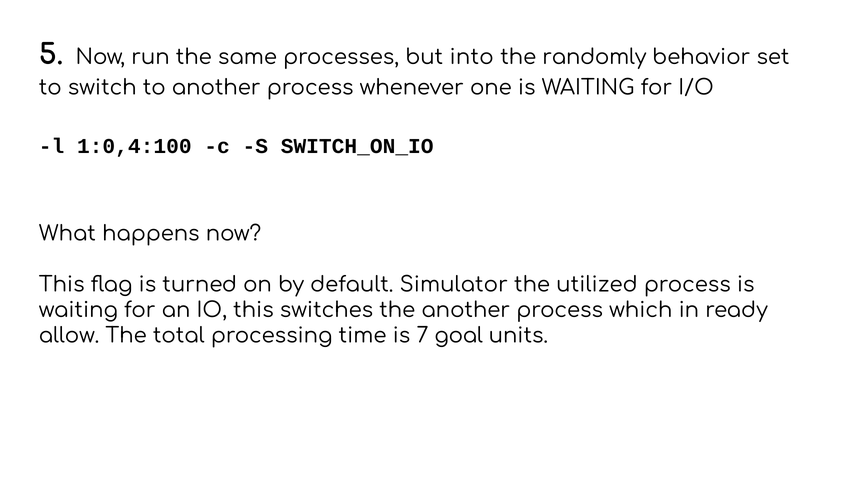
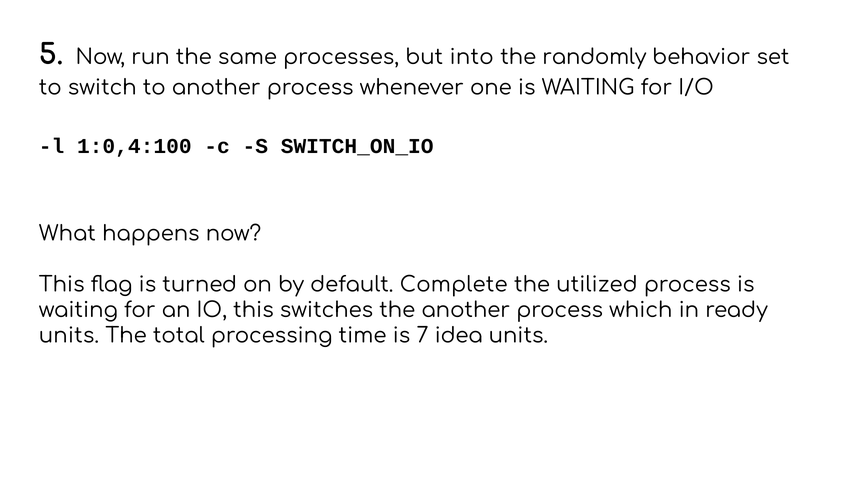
Simulator: Simulator -> Complete (454, 285)
allow: allow -> units (69, 336)
goal: goal -> idea (459, 336)
